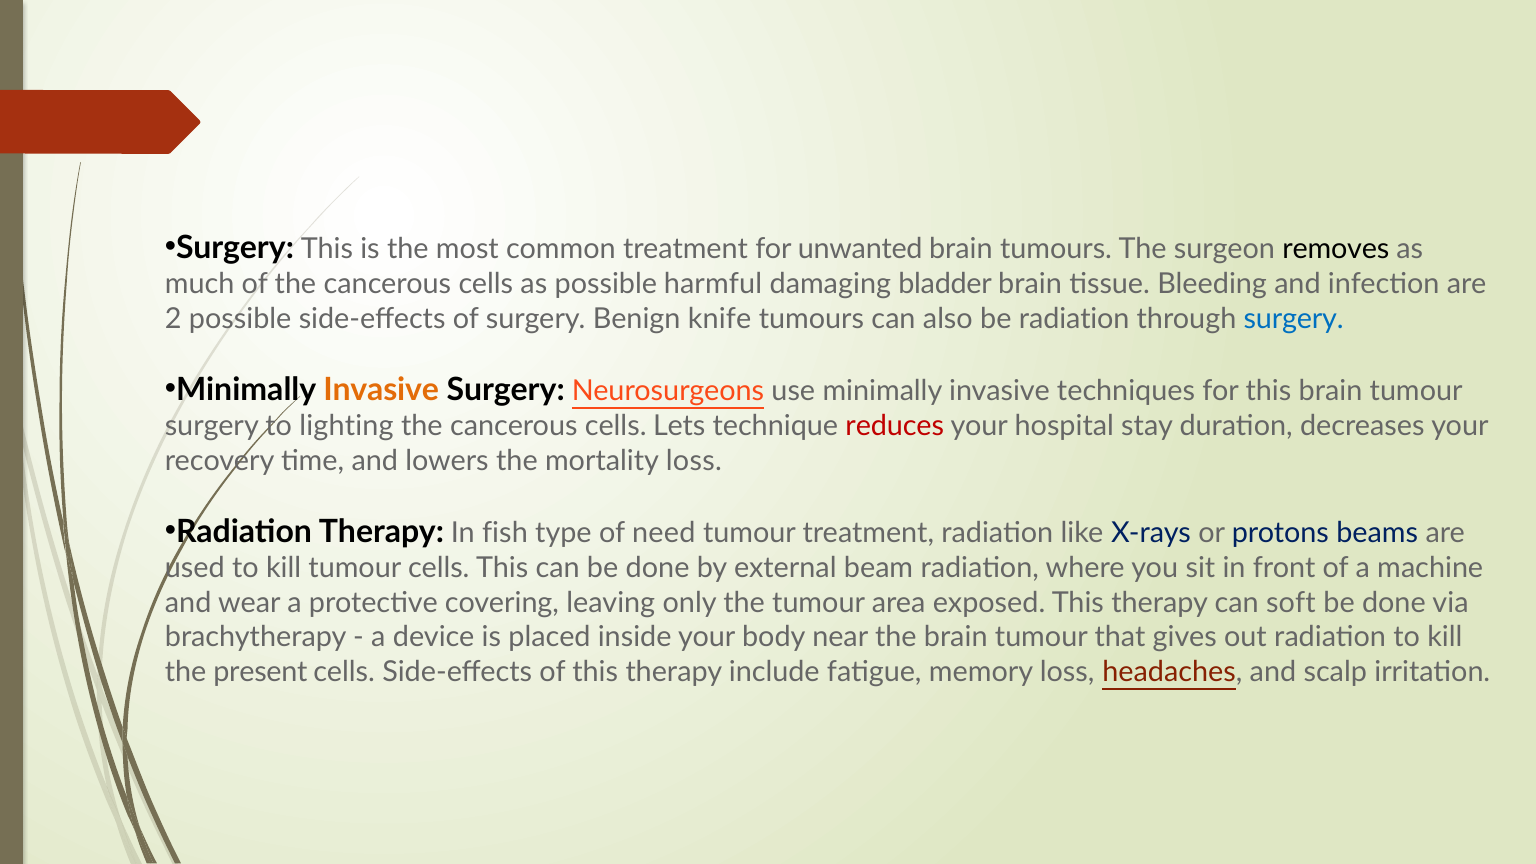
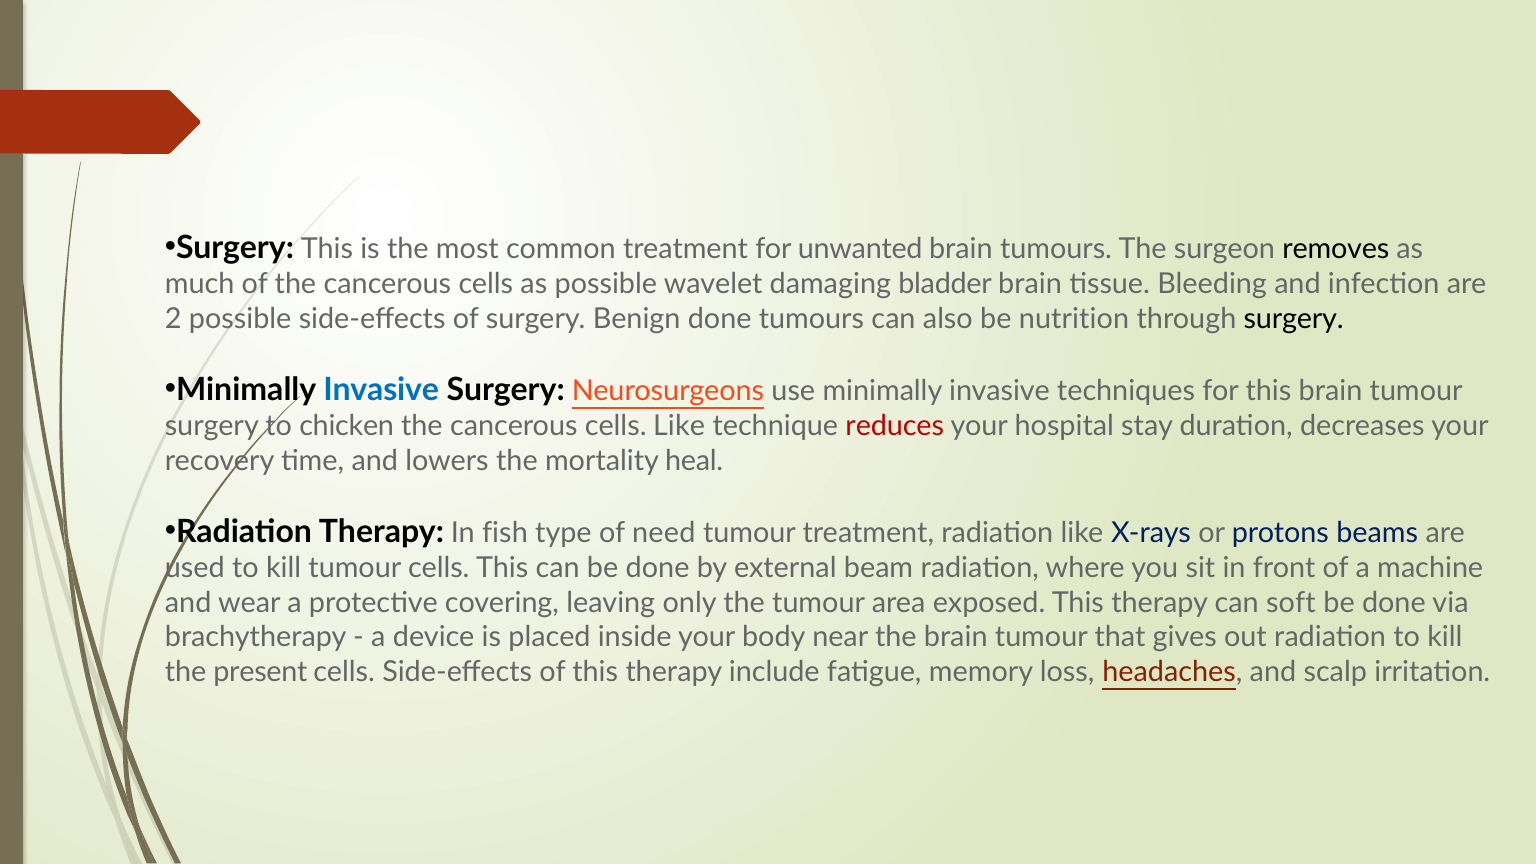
harmful: harmful -> wavelet (713, 284)
Benign knife: knife -> done (720, 319)
be radiation: radiation -> nutrition (1074, 319)
surgery colour: blue -> black (1294, 319)
Invasive colour: orange -> blue (381, 390)
lighting: lighting -> chicken (347, 426)
cells Lets: Lets -> Like (679, 426)
mortality loss: loss -> heal (694, 461)
